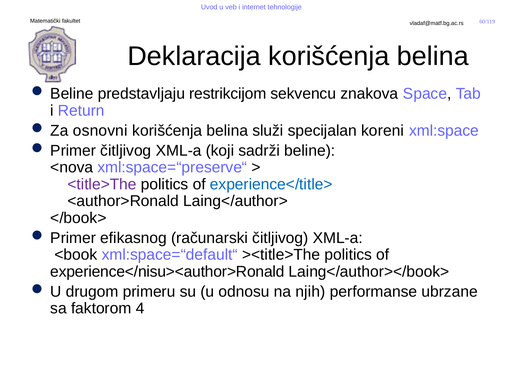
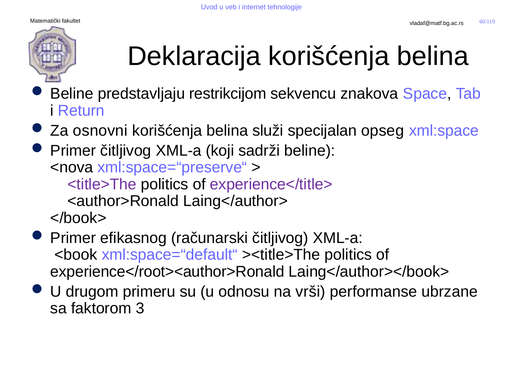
koreni: koreni -> opseg (383, 130)
experience</title> colour: blue -> purple (271, 184)
experience</nisu><author>Ronald: experience</nisu><author>Ronald -> experience</root><author>Ronald (167, 271)
njih: njih -> vrši (310, 291)
4: 4 -> 3 (140, 308)
